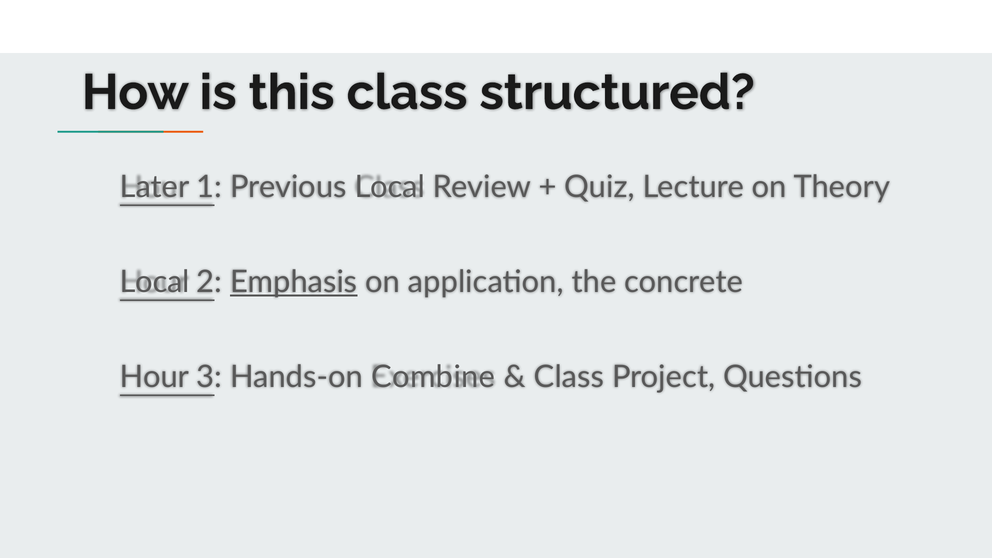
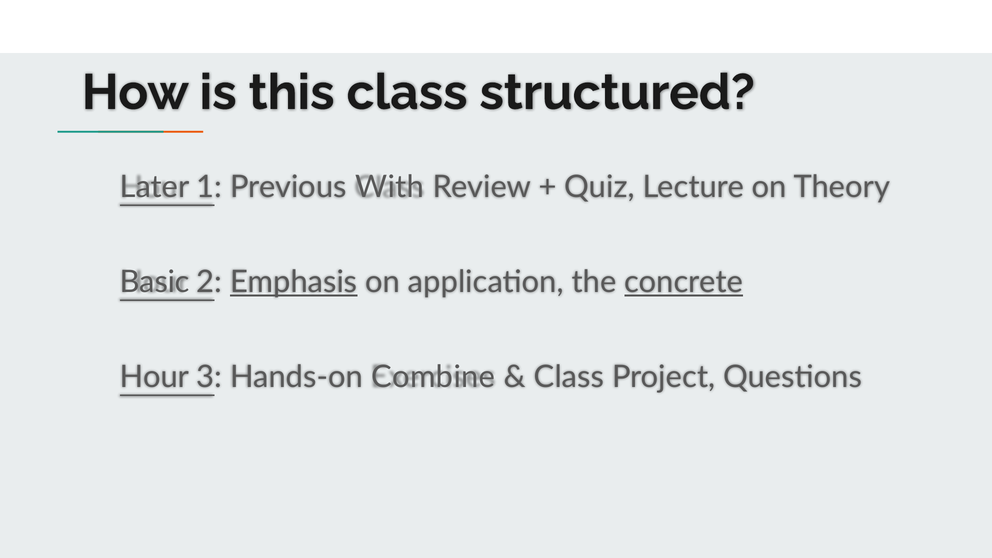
Previous Local: Local -> With (390, 187)
Local: Local -> Basic (155, 282)
concrete underline: none -> present (684, 282)
